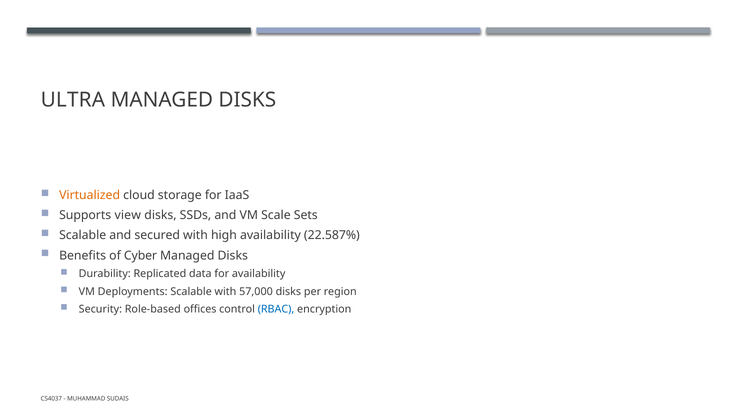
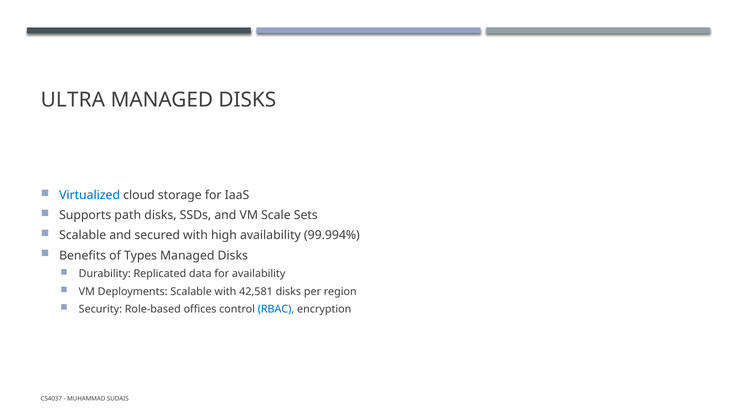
Virtualized colour: orange -> blue (90, 196)
view: view -> path (128, 216)
22.587%: 22.587% -> 99.994% (332, 236)
Cyber: Cyber -> Types (141, 256)
57,000: 57,000 -> 42,581 (256, 292)
